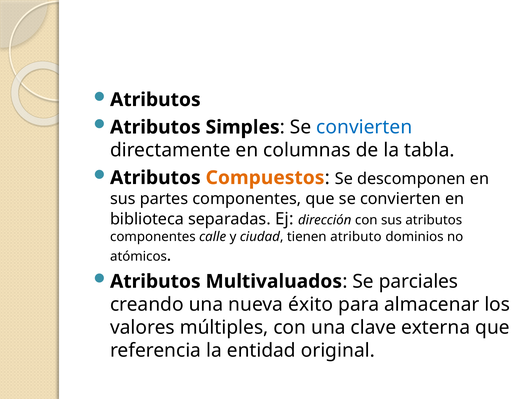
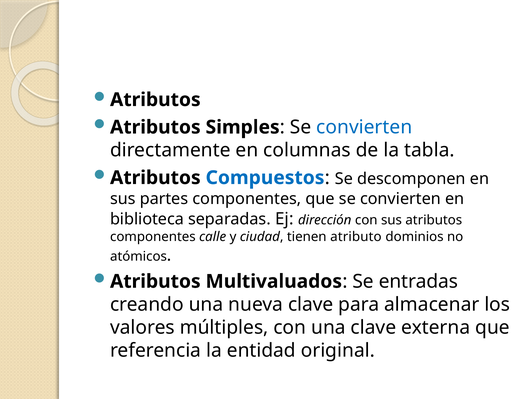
Compuestos colour: orange -> blue (265, 178)
parciales: parciales -> entradas (418, 281)
nueva éxito: éxito -> clave (311, 304)
